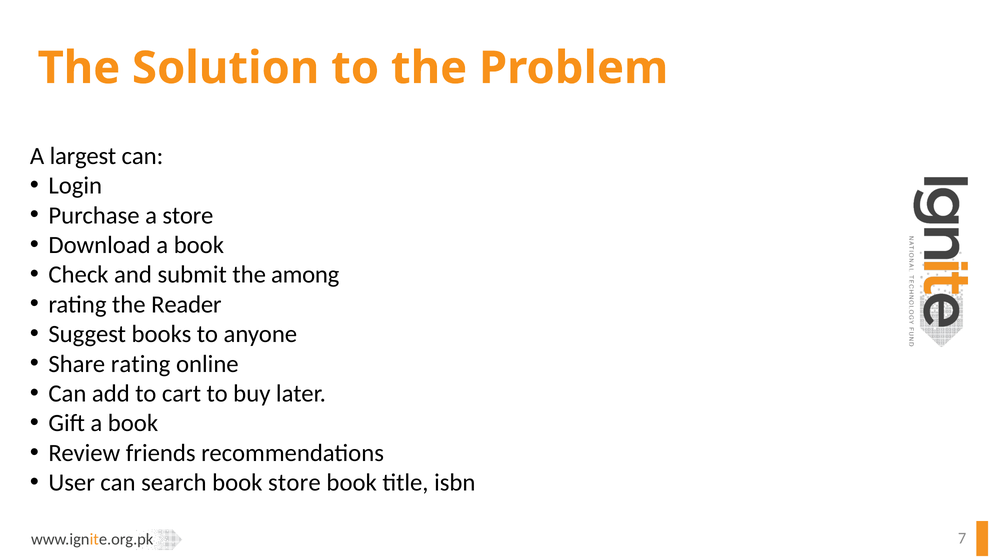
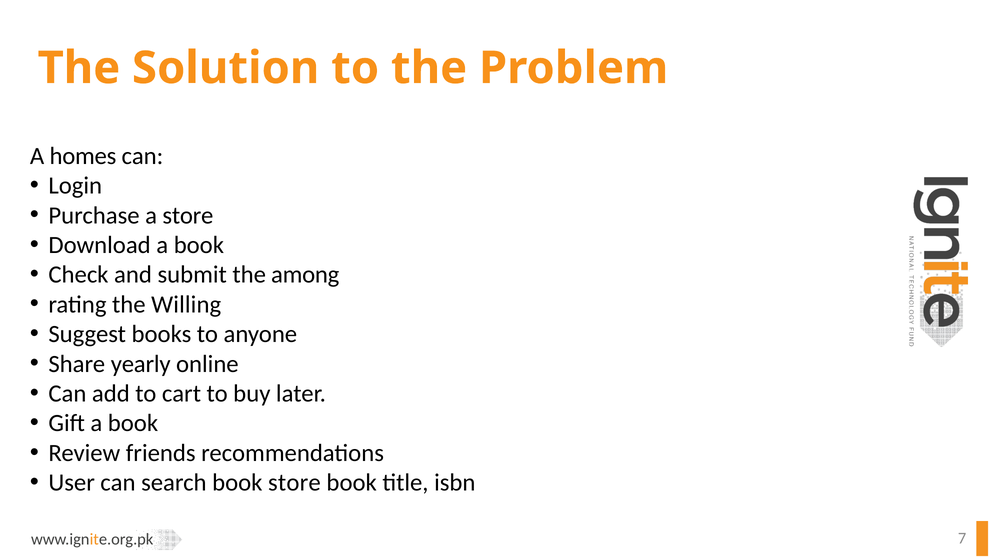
largest: largest -> homes (83, 156)
Reader: Reader -> Willing (186, 304)
Share rating: rating -> yearly (141, 364)
